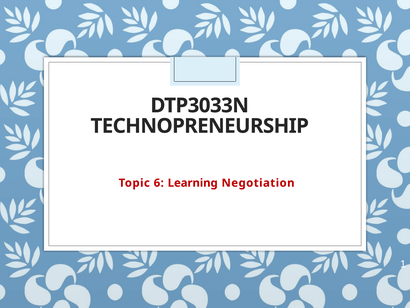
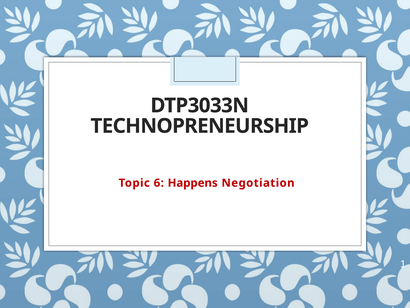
Learning: Learning -> Happens (193, 183)
